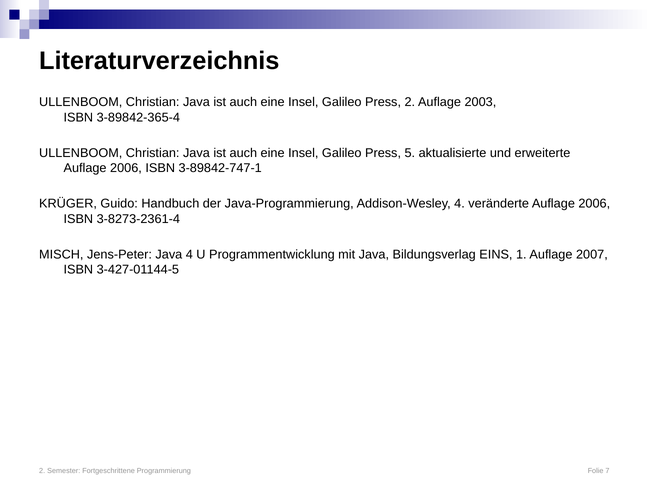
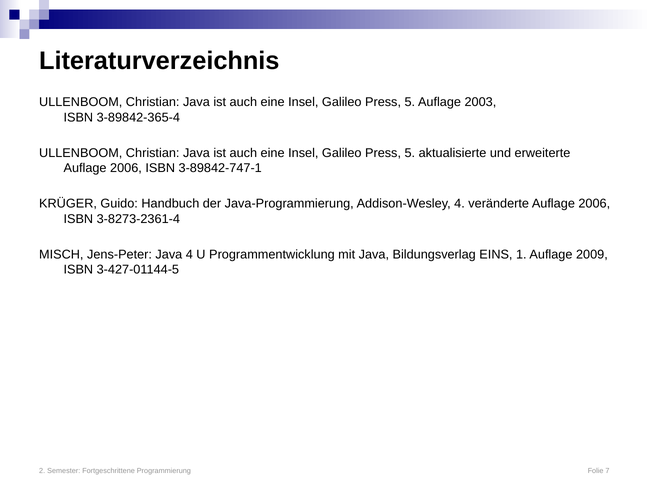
2: 2 -> 5 (410, 102)
2007: 2007 -> 2009 (592, 254)
